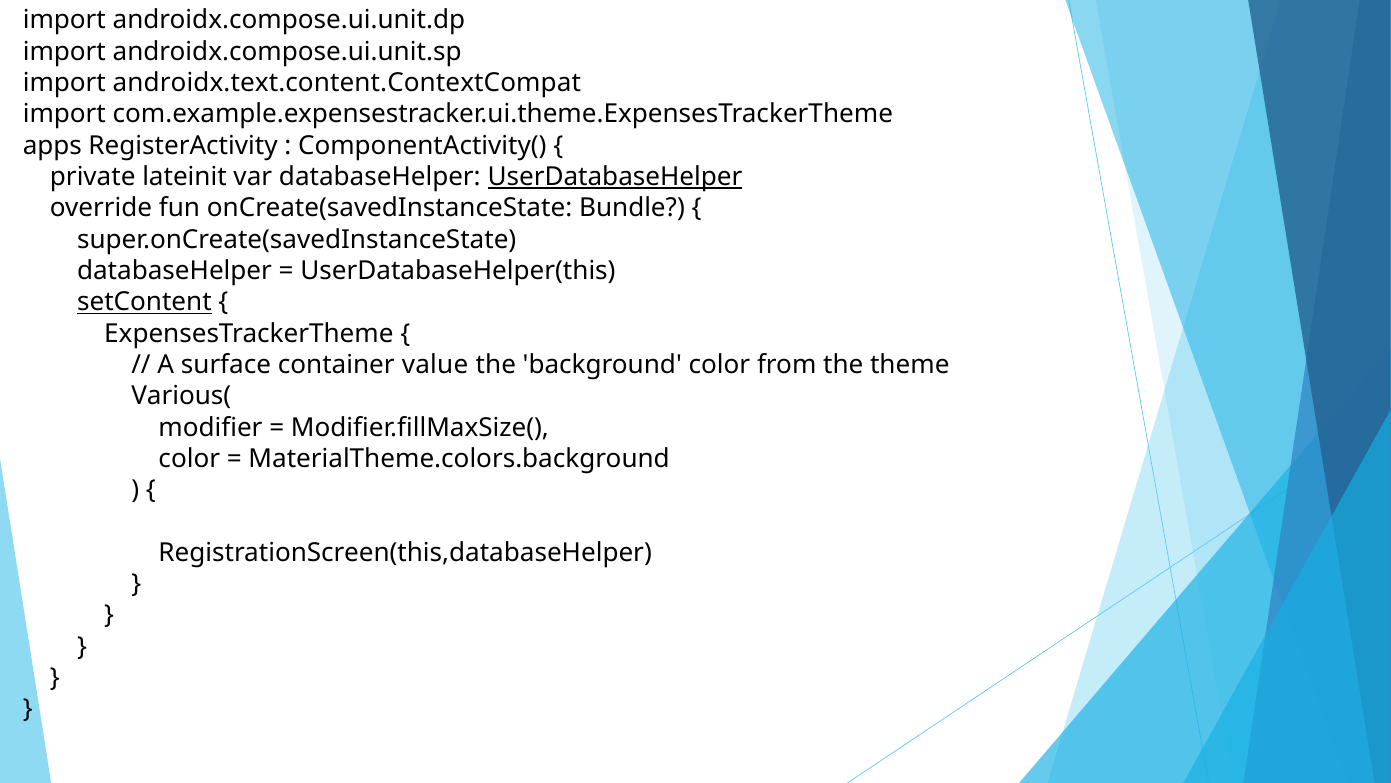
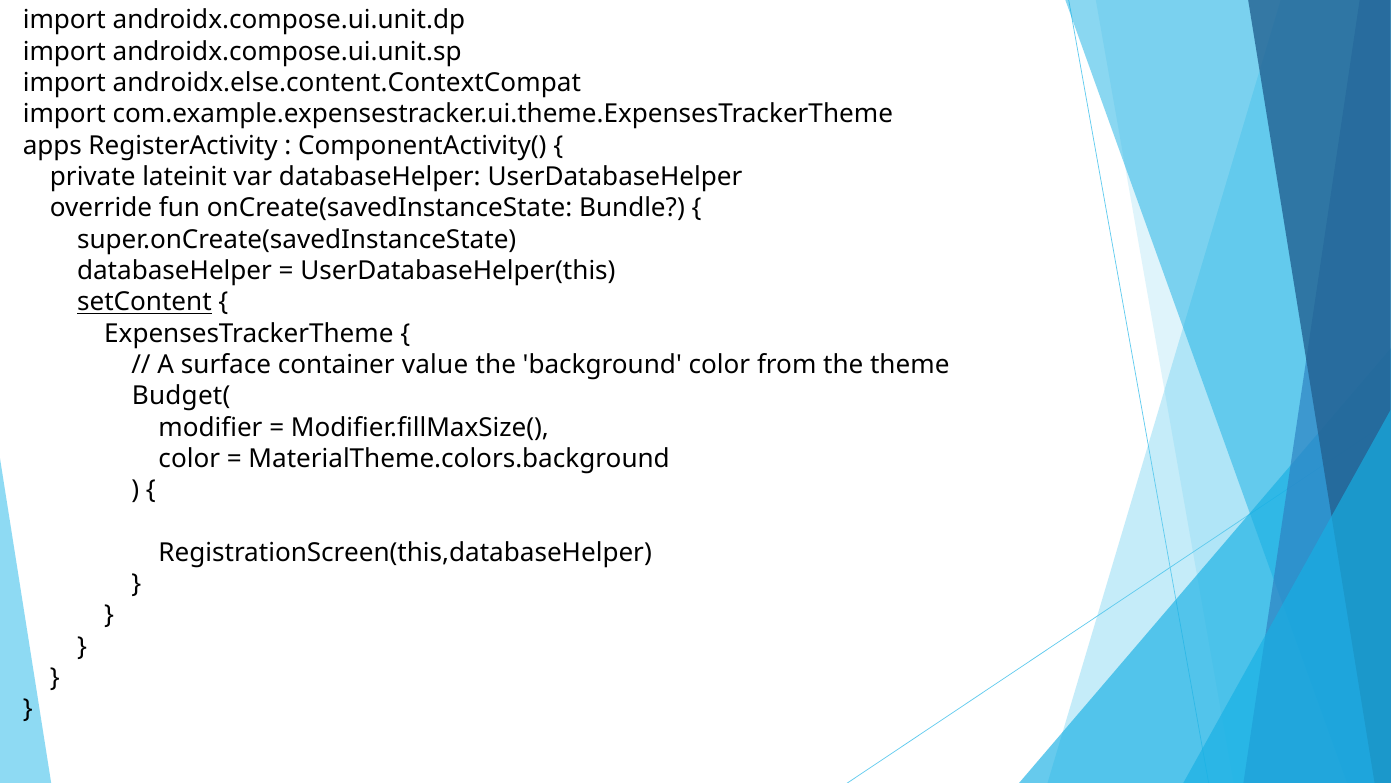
androidx.text.content.ContextCompat: androidx.text.content.ContextCompat -> androidx.else.content.ContextCompat (347, 83)
UserDatabaseHelper underline: present -> none (615, 177)
Various(: Various( -> Budget( (181, 396)
